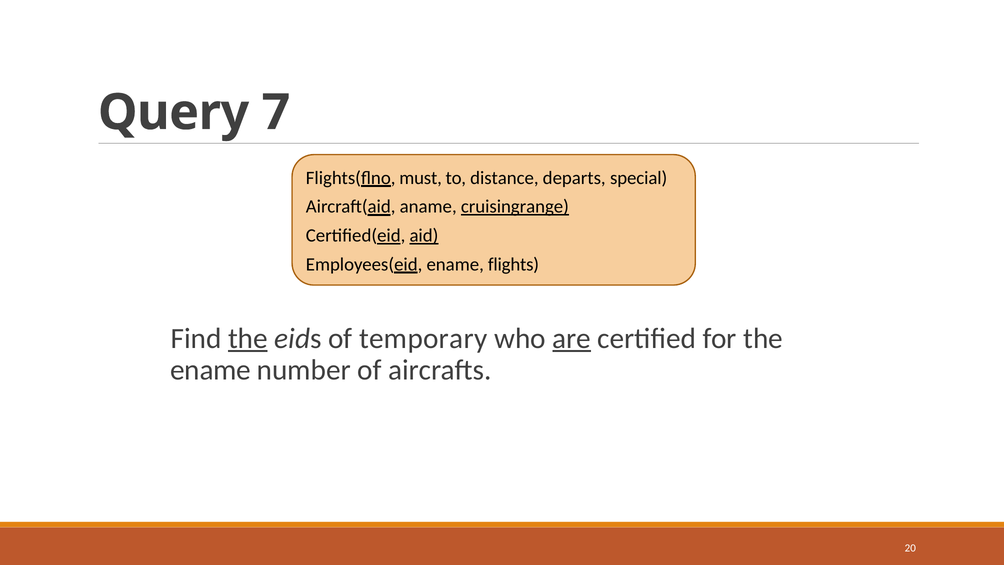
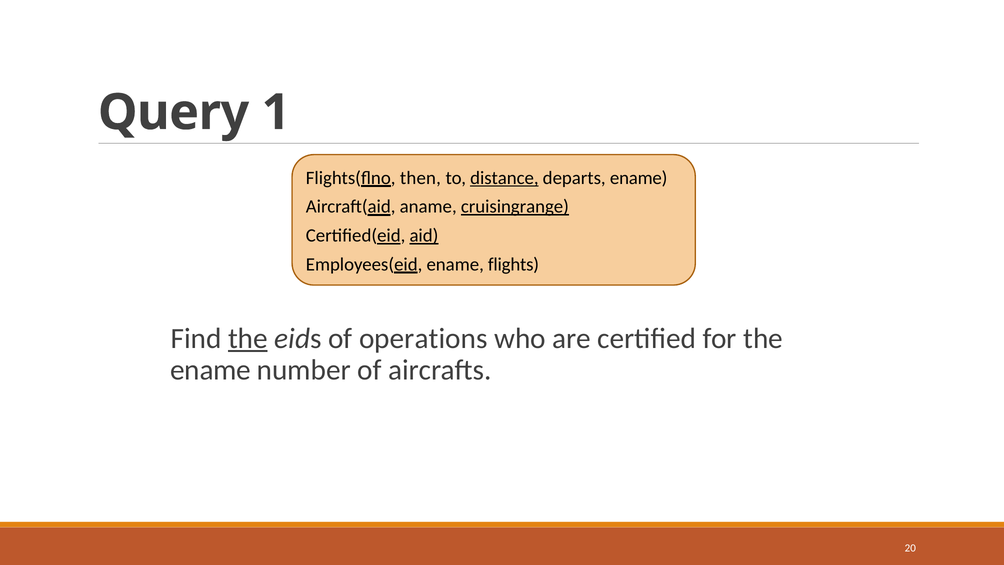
7: 7 -> 1 (276, 112)
must: must -> then (420, 178)
distance underline: none -> present (504, 178)
departs special: special -> ename (639, 178)
temporary: temporary -> operations (423, 338)
are underline: present -> none (572, 338)
